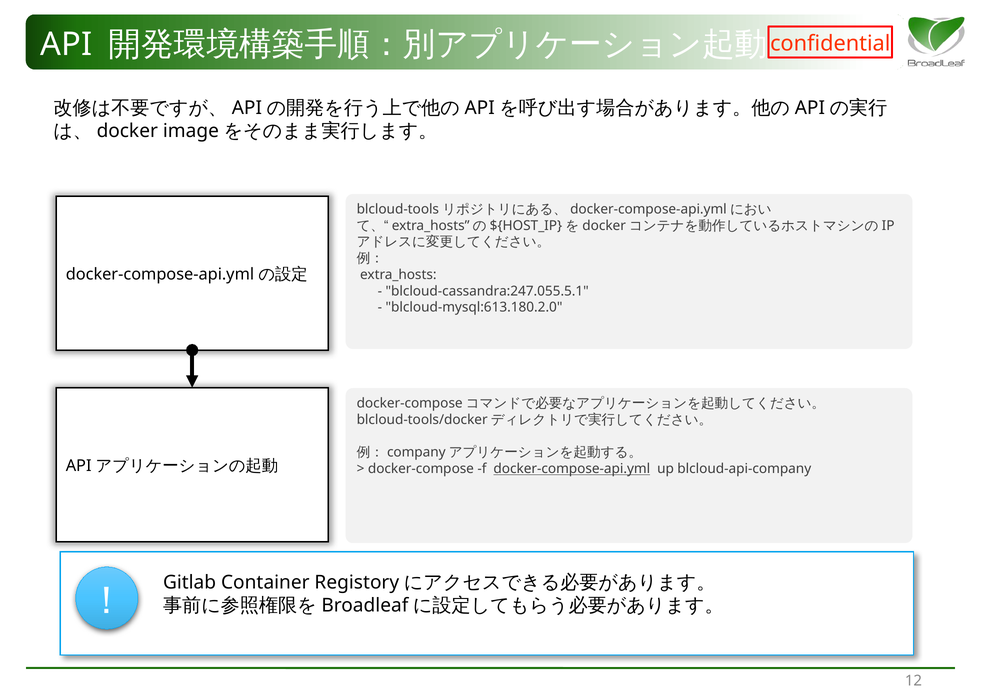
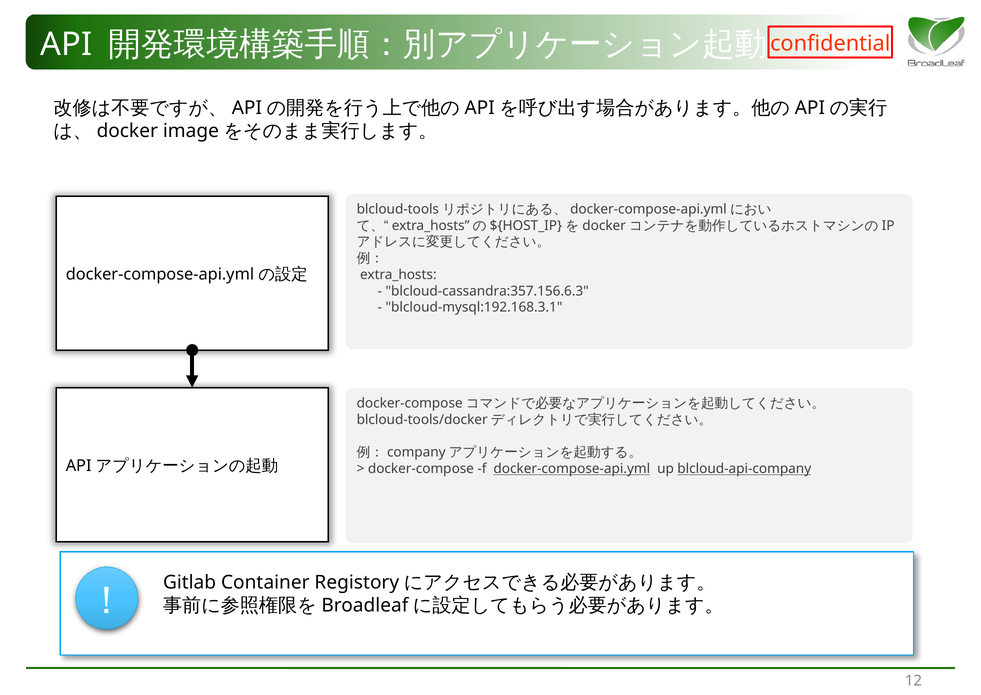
blcloud-cassandra:247.055.5.1: blcloud-cassandra:247.055.5.1 -> blcloud-cassandra:357.156.6.3 (487, 291)
blcloud-mysql:613.180.2.0: blcloud-mysql:613.180.2.0 -> blcloud-mysql:192.168.3.1 (474, 308)
blcloud-api-company underline: none -> present (744, 469)
